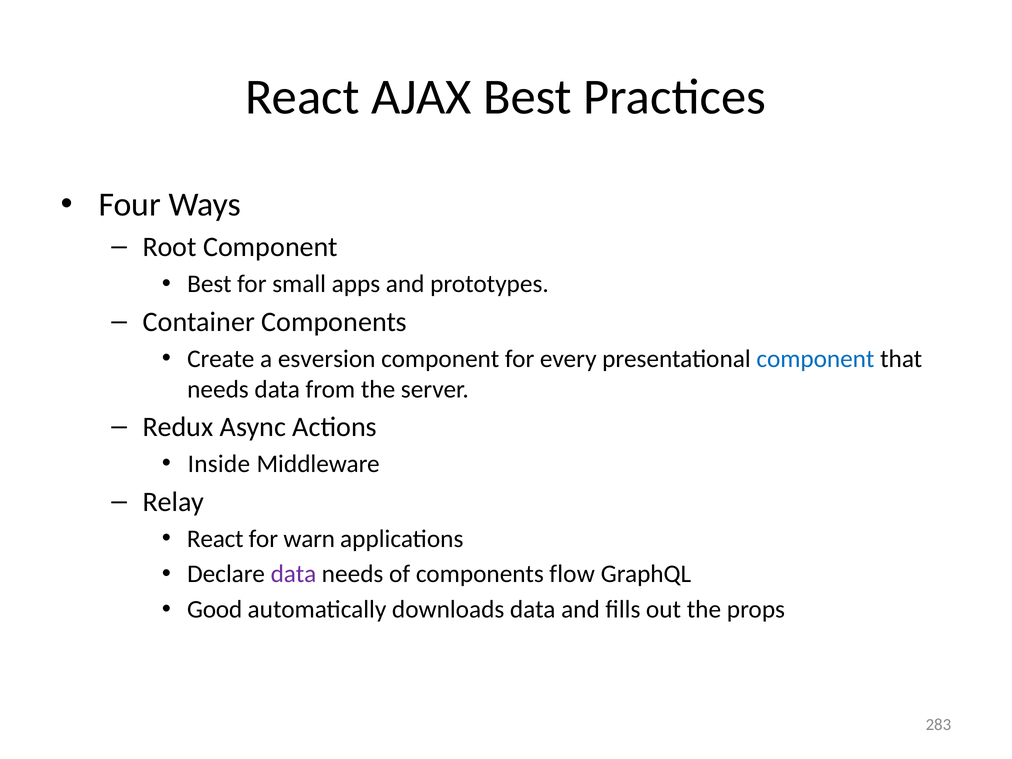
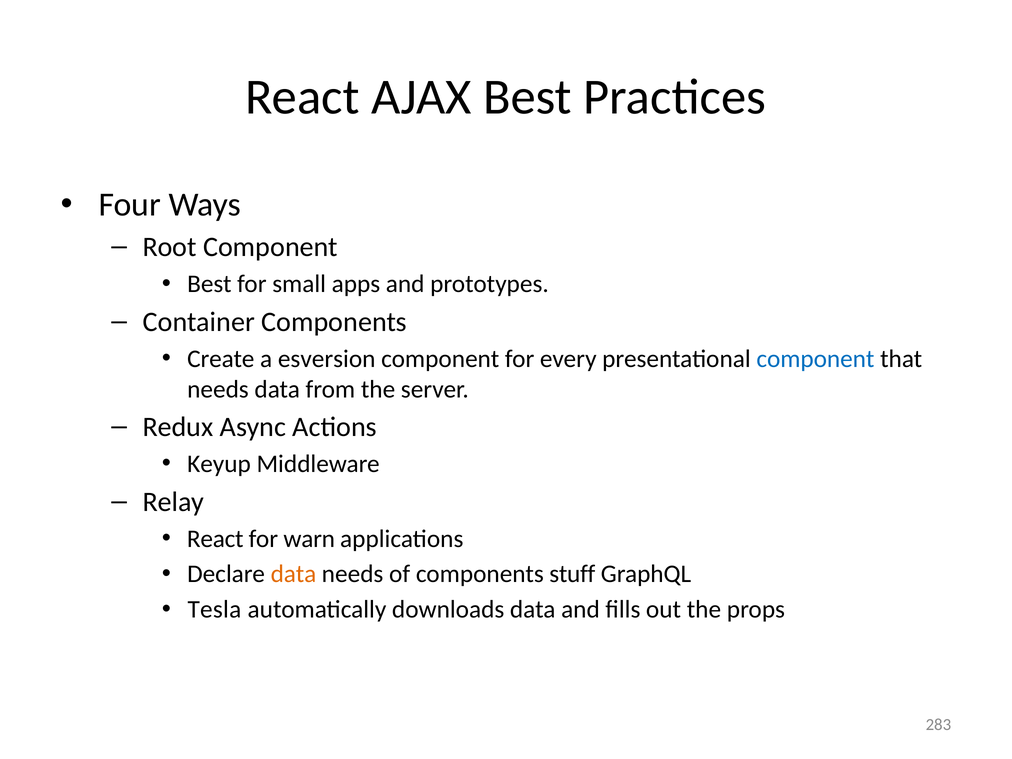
Inside: Inside -> Keyup (219, 464)
data colour: purple -> orange (293, 574)
flow: flow -> stuff (572, 574)
Good: Good -> Tesla (214, 610)
